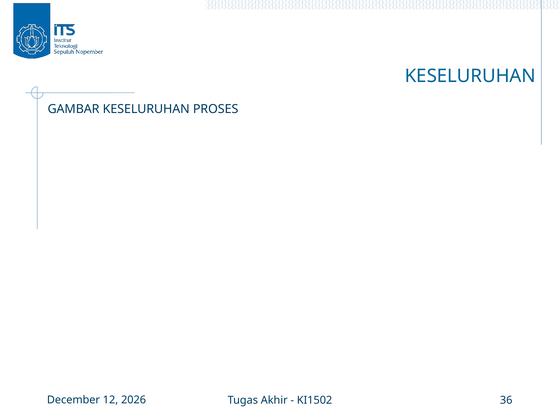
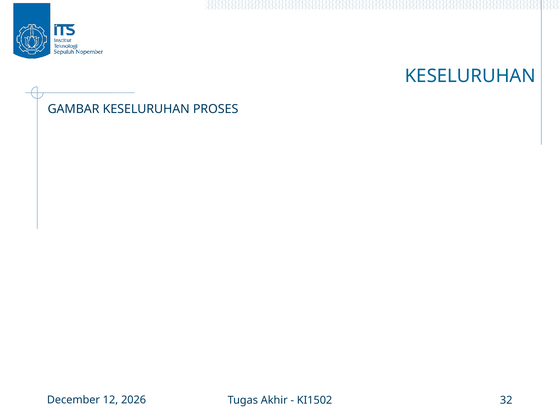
36: 36 -> 32 (506, 400)
